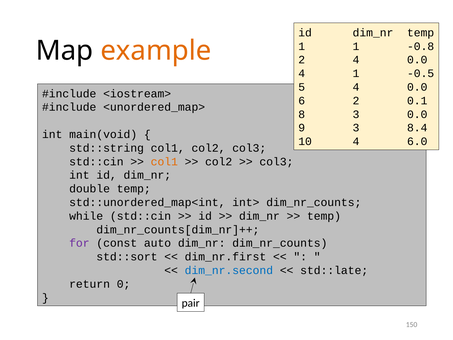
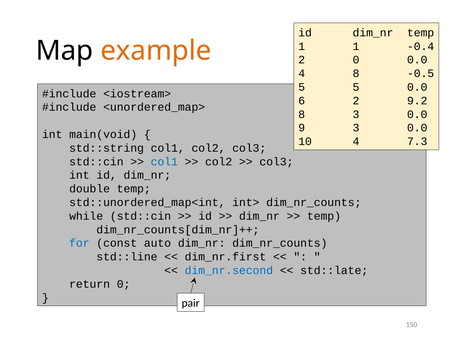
-0.8: -0.8 -> -0.4 (421, 46)
2 4: 4 -> 0 (356, 60)
4 1: 1 -> 8 (356, 73)
5 4: 4 -> 5 (356, 87)
0.1: 0.1 -> 9.2 (417, 101)
9 3 8.4: 8.4 -> 0.0 (417, 128)
6.0: 6.0 -> 7.3 (417, 141)
col1 colour: orange -> blue (164, 162)
for colour: purple -> blue (79, 243)
std::sort: std::sort -> std::line (127, 257)
